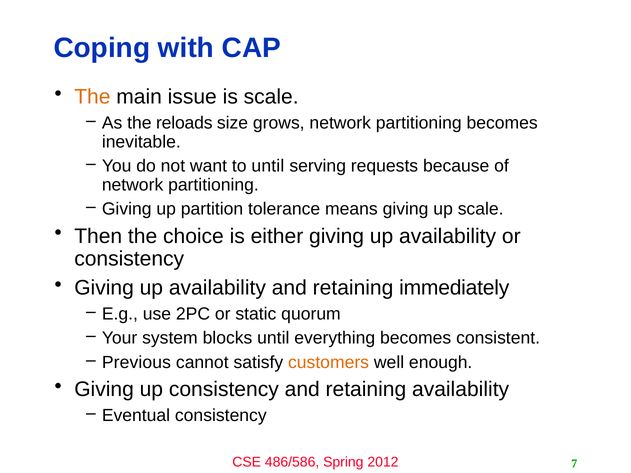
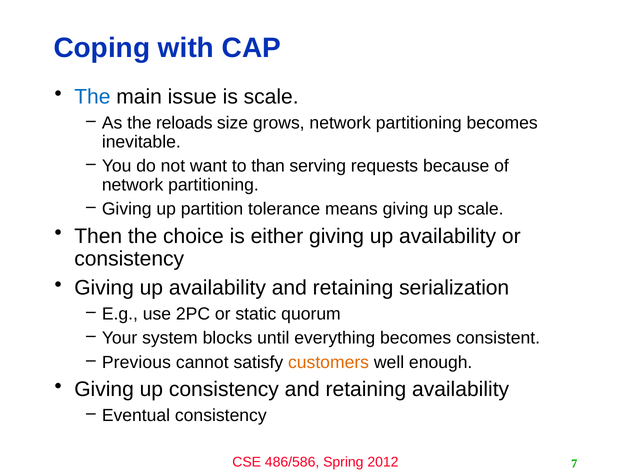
The colour: orange -> blue (92, 97)
to until: until -> than (268, 166)
immediately: immediately -> serialization (454, 288)
